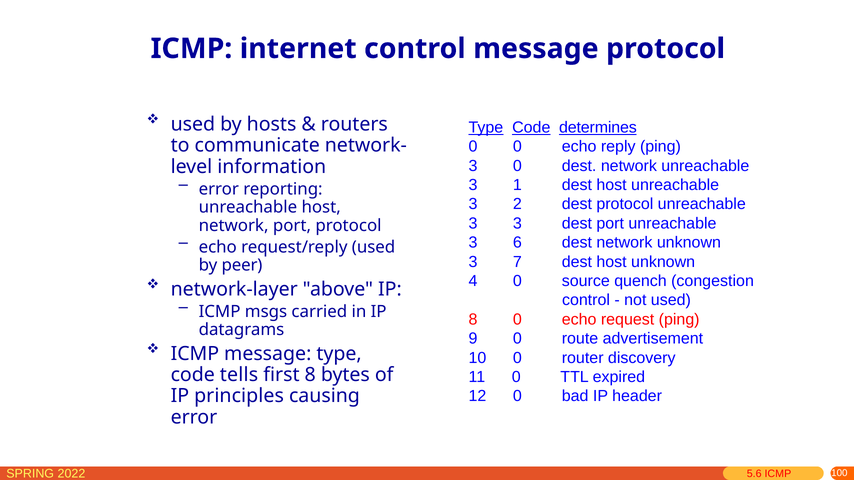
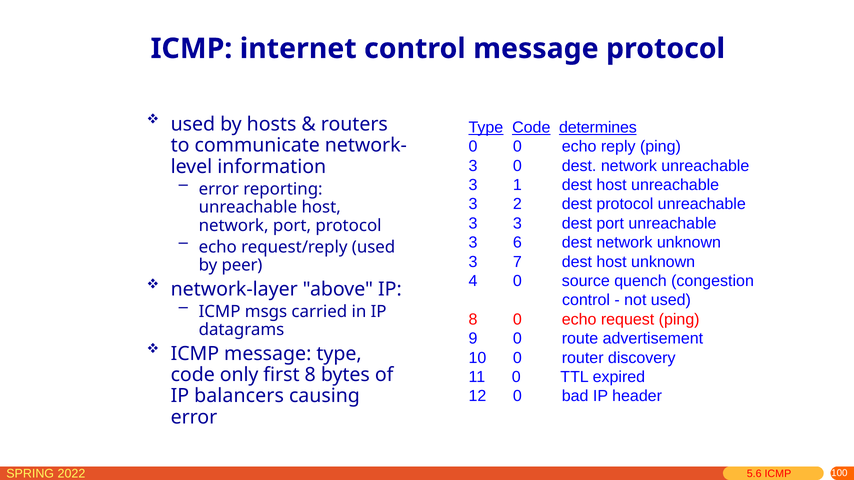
tells: tells -> only (239, 375)
principles: principles -> balancers (239, 396)
